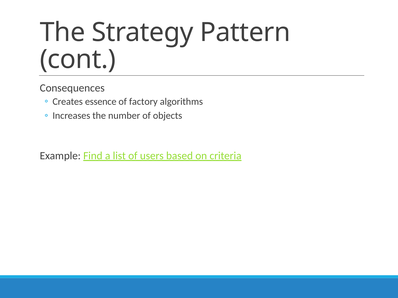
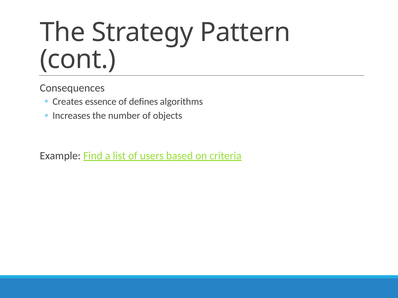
factory: factory -> defines (143, 102)
